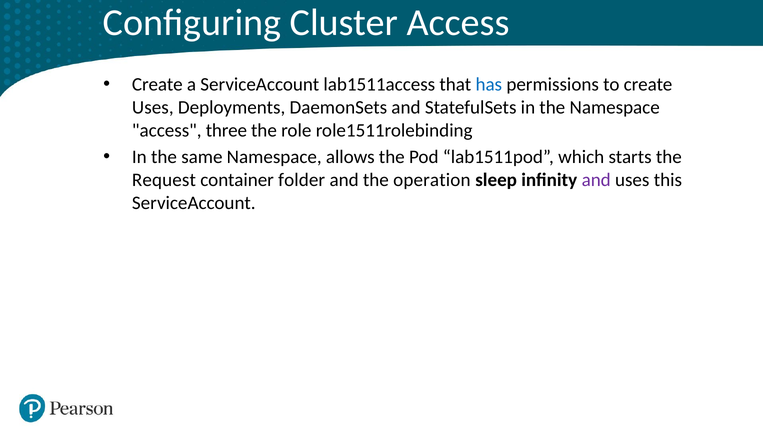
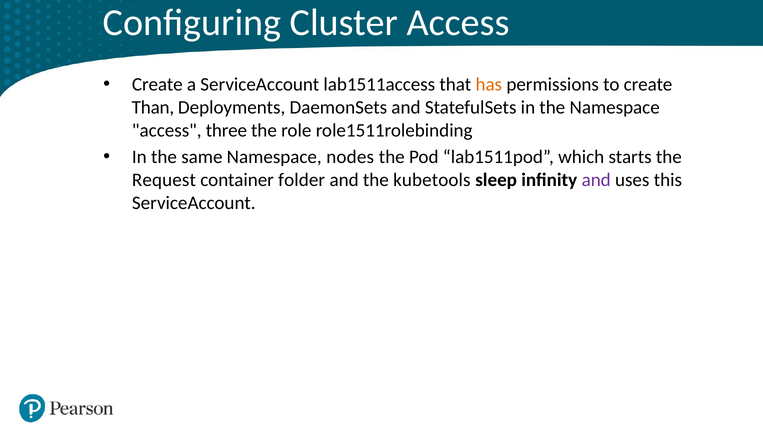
has colour: blue -> orange (489, 85)
Uses: Uses -> Than (153, 107)
allows: allows -> nodes (350, 157)
operation: operation -> kubetools (432, 180)
